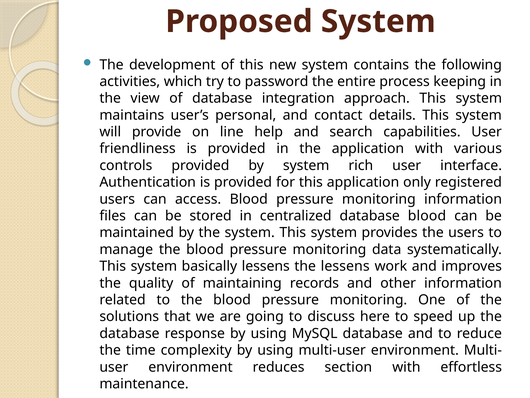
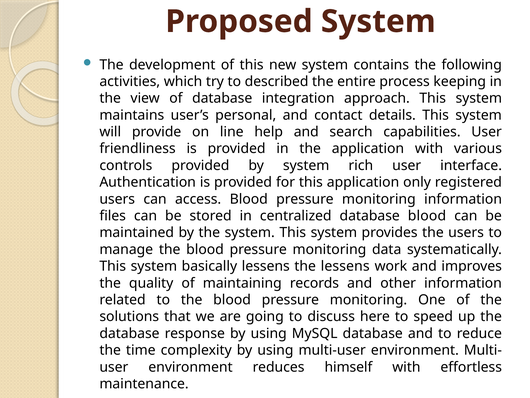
password: password -> described (277, 81)
section: section -> himself (348, 367)
